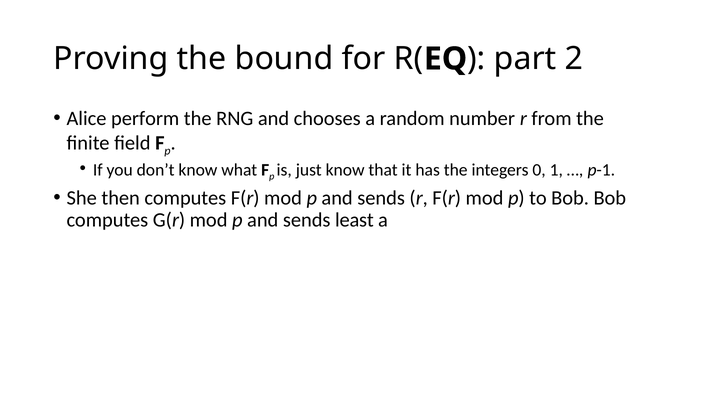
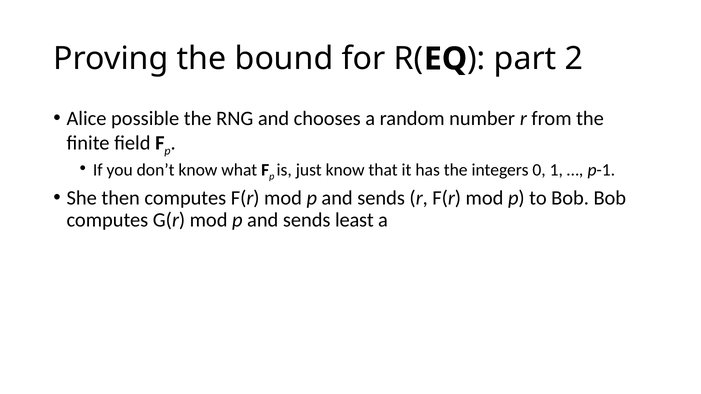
perform: perform -> possible (145, 119)
